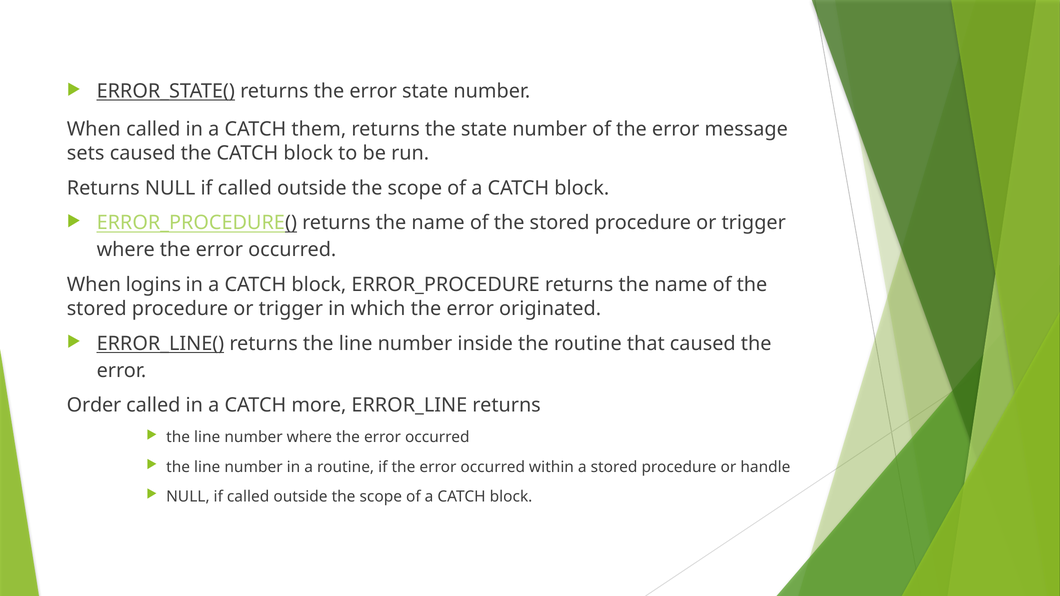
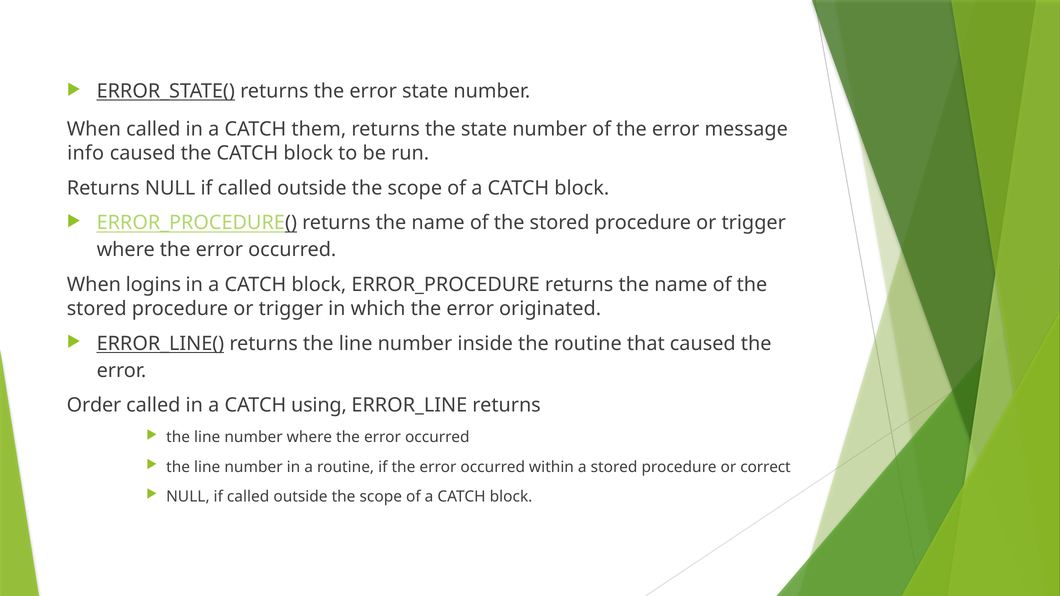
sets: sets -> info (86, 153)
more: more -> using (319, 406)
handle: handle -> correct (766, 467)
